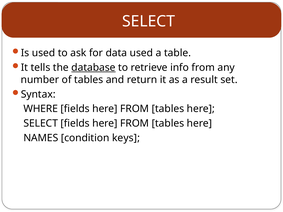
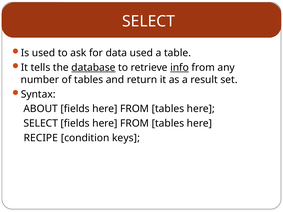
info underline: none -> present (180, 68)
WHERE: WHERE -> ABOUT (41, 109)
NAMES: NAMES -> RECIPE (41, 138)
